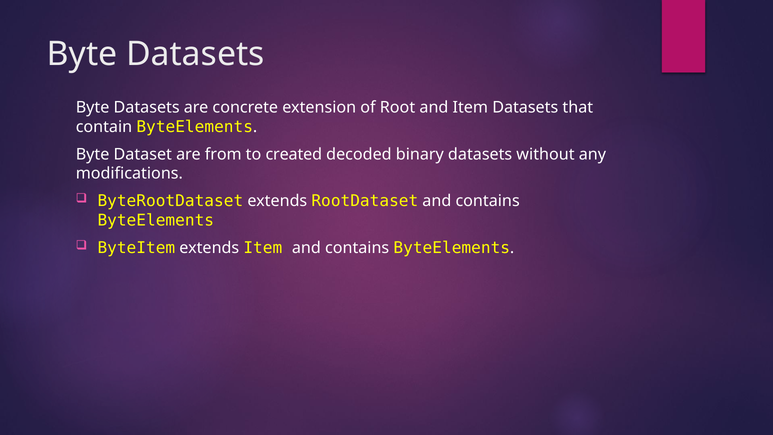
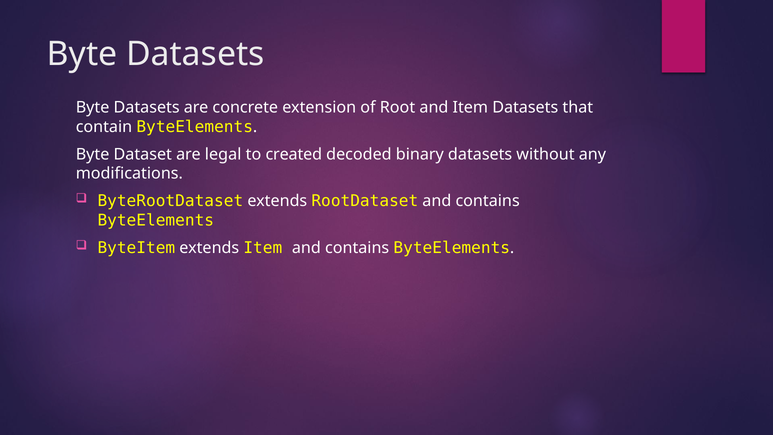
from: from -> legal (223, 154)
